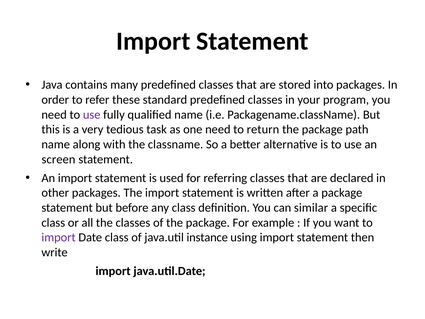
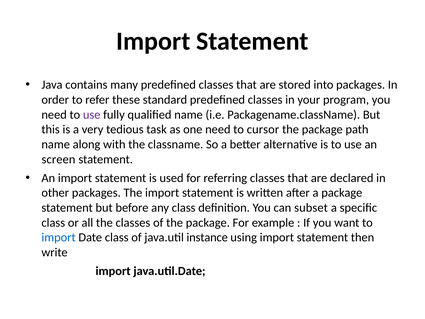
return: return -> cursor (263, 129)
similar: similar -> subset (311, 208)
import colour: purple -> blue (59, 237)
